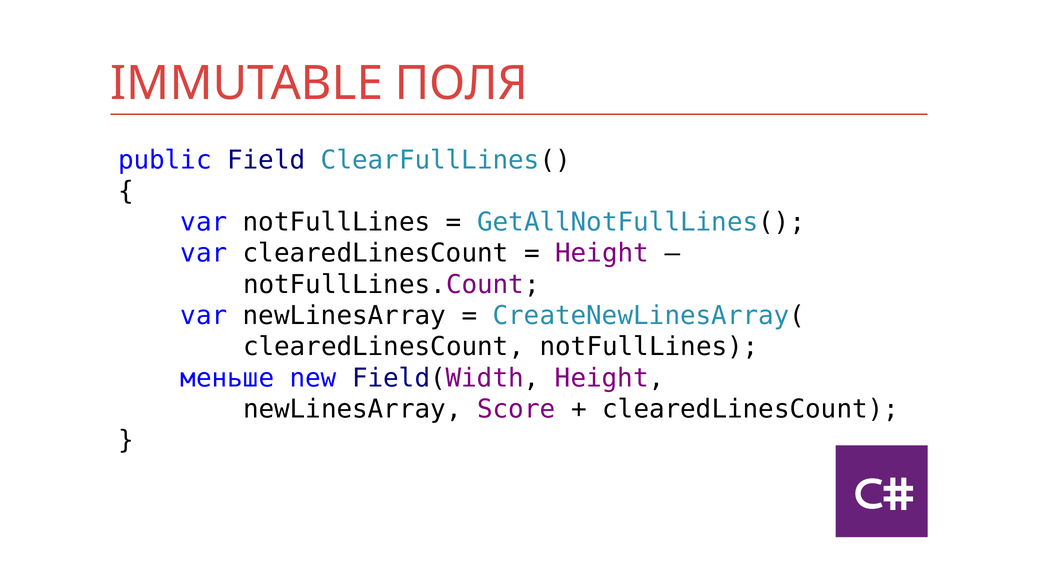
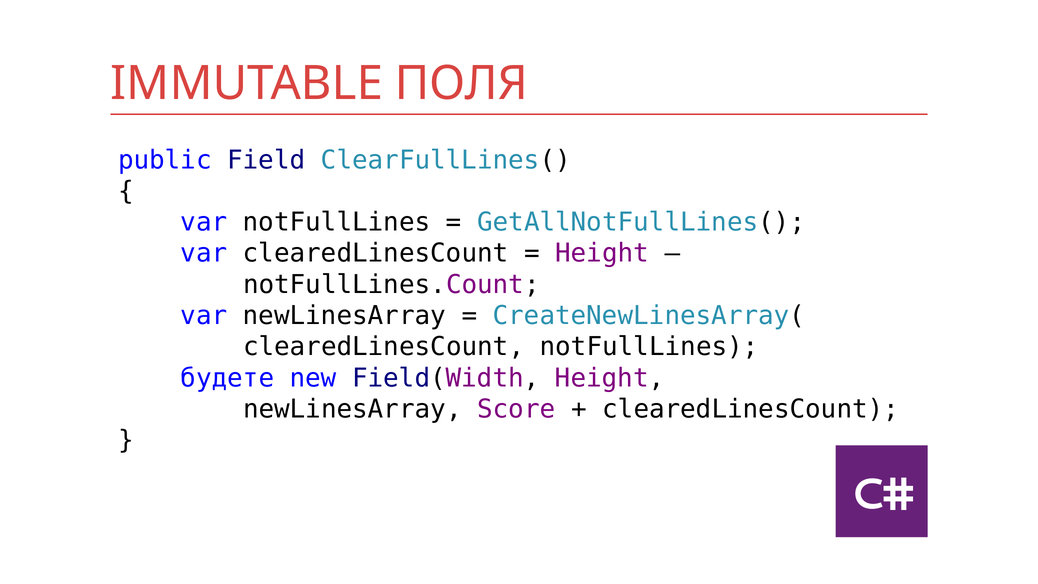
меньше: меньше -> будете (227, 378)
